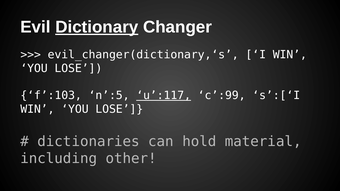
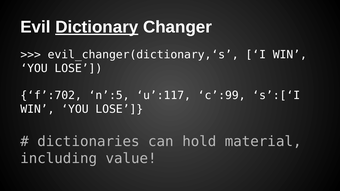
f’:103: f’:103 -> f’:702 (51, 96)
u’:117 underline: present -> none (164, 96)
other: other -> value (131, 159)
